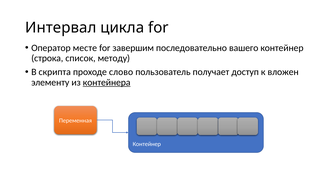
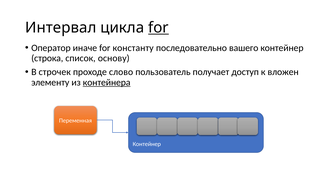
for underline: none -> present (158, 28)
месте: месте -> иначе (85, 48)
завершим: завершим -> константу (133, 48)
методу: методу -> основу (114, 58)
скрипта: скрипта -> строчек (55, 72)
